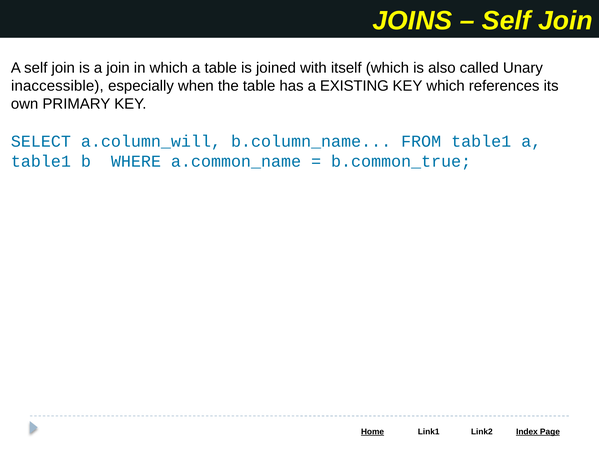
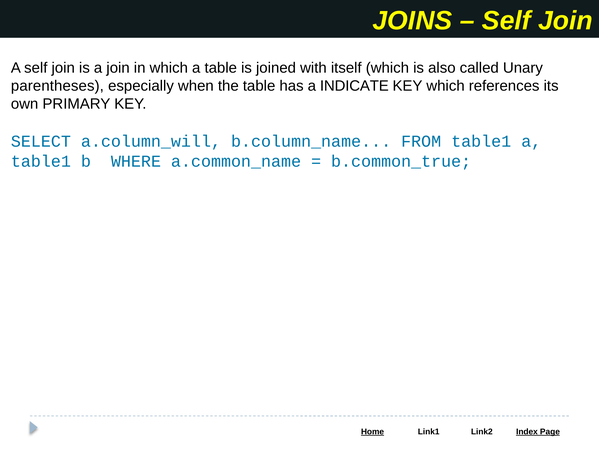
inaccessible: inaccessible -> parentheses (57, 86)
EXISTING: EXISTING -> INDICATE (354, 86)
